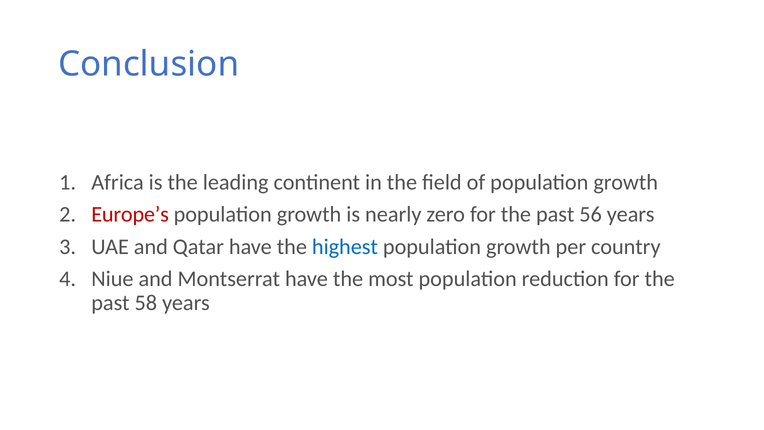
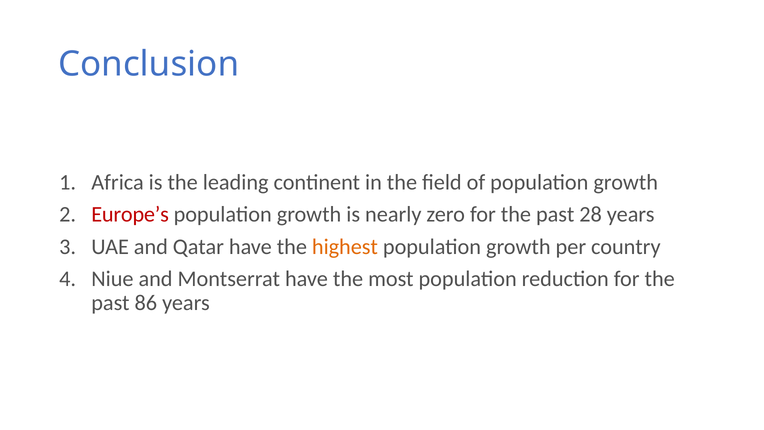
56: 56 -> 28 (591, 214)
highest colour: blue -> orange (345, 246)
58: 58 -> 86 (146, 303)
